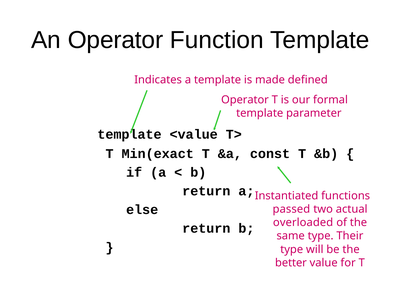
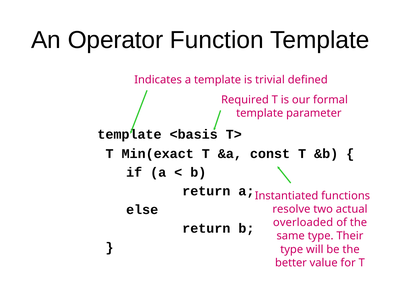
made: made -> trivial (270, 80)
Operator: Operator -> Required (245, 100)
<value: <value -> <basis (194, 134)
passed: passed -> resolve (291, 209)
